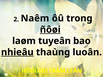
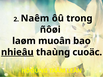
ñôøi underline: present -> none (50, 30)
tuyeân: tuyeân -> muoân (55, 41)
luoân: luoân -> cuoäc (87, 52)
